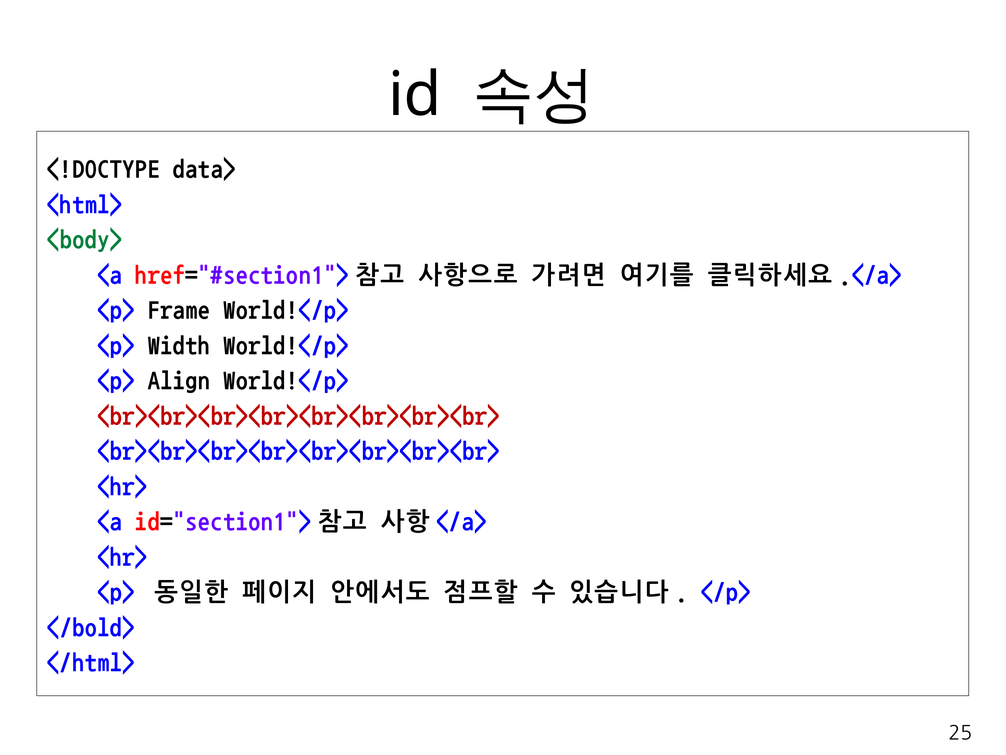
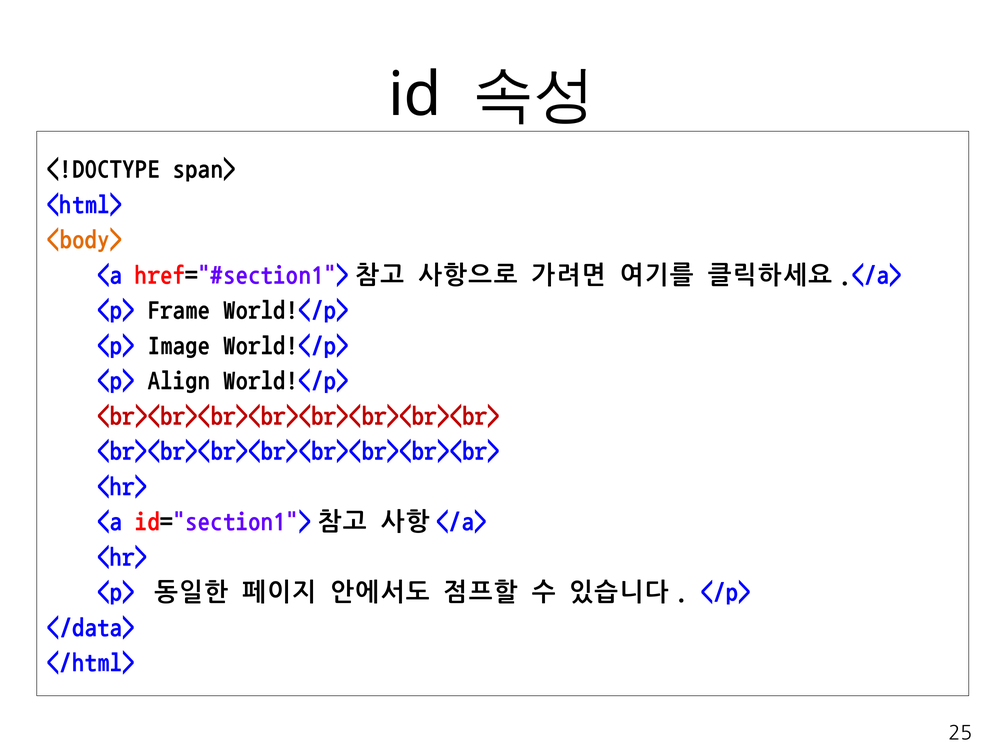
data>: data> -> span> (204, 168)
<body> colour: green -> orange (85, 239)
Width: Width -> Image (179, 345)
</bold>: </bold> -> </data> (91, 627)
